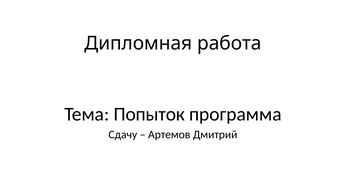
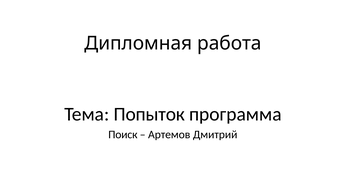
Сдачу: Сдачу -> Поиск (123, 134)
